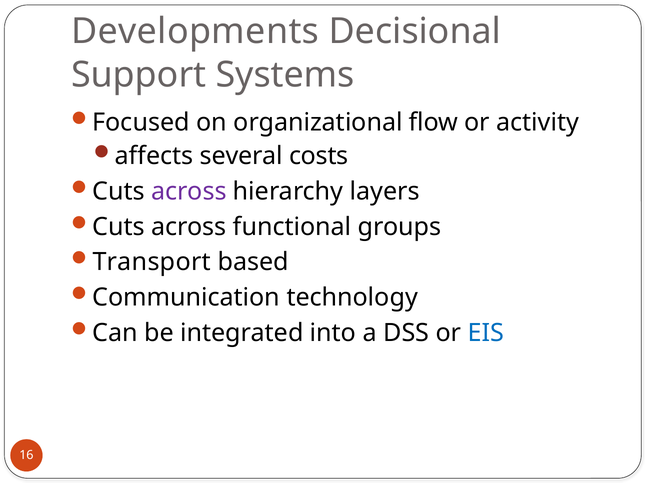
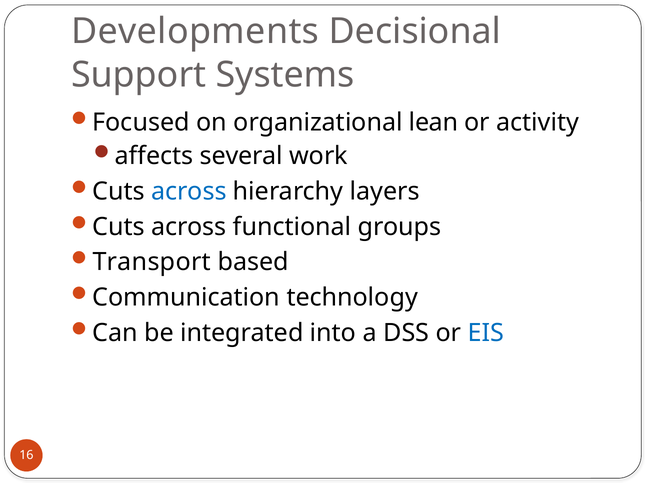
flow: flow -> lean (434, 122)
costs: costs -> work (319, 156)
across colour: purple -> blue (189, 191)
